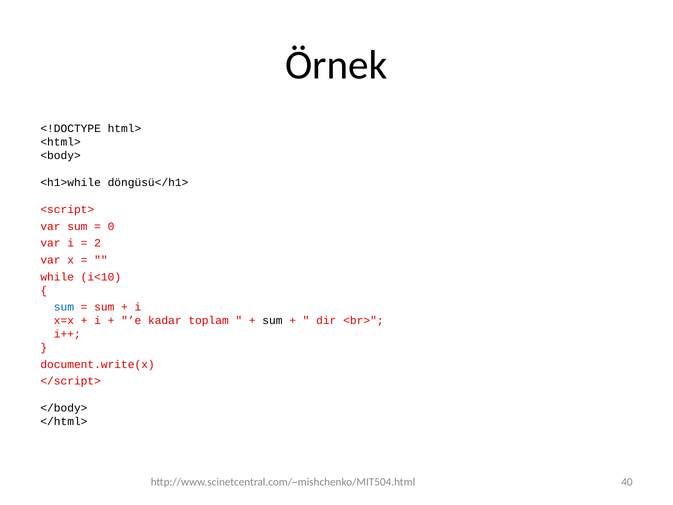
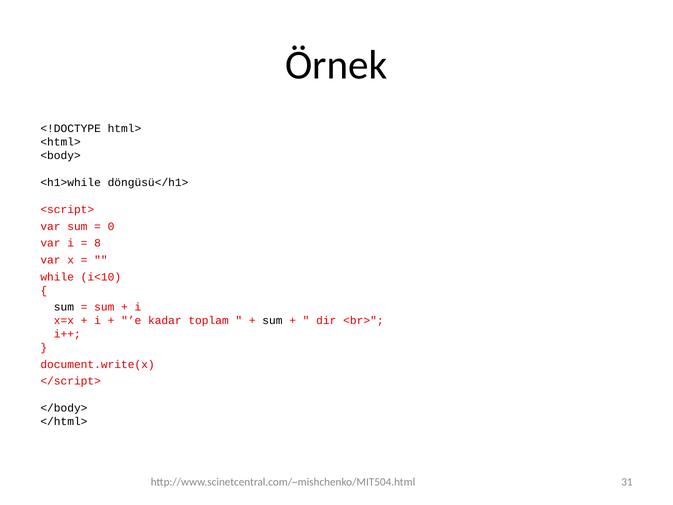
2: 2 -> 8 (98, 243)
sum colour: blue -> black (64, 307)
40: 40 -> 31 (627, 482)
